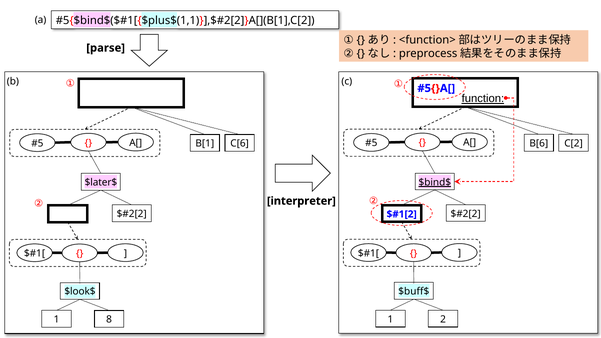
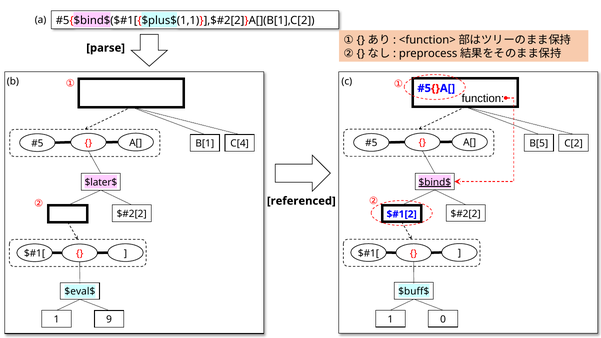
function underline: present -> none (483, 99)
B[6: B[6 -> B[5 (539, 143)
C[6: C[6 -> C[4 (240, 144)
interpreter: interpreter -> referenced (301, 201)
$look$: $look$ -> $eval$ (80, 292)
2: 2 -> 0 (443, 319)
8: 8 -> 9 (109, 320)
